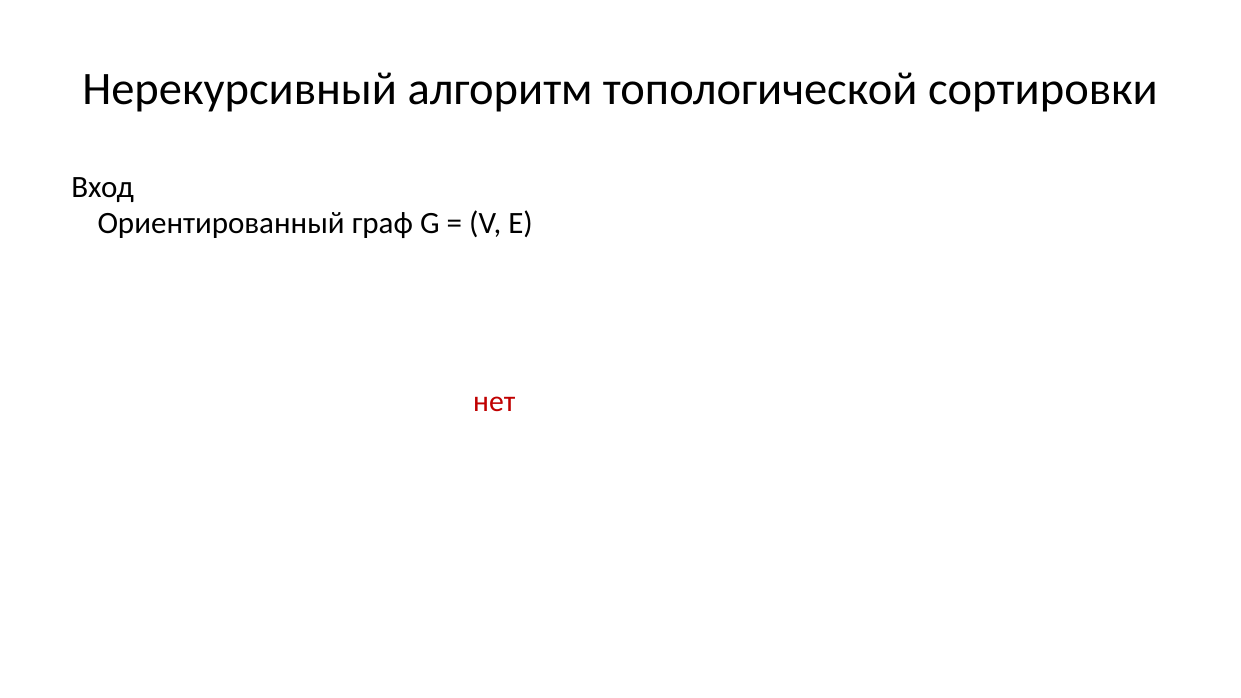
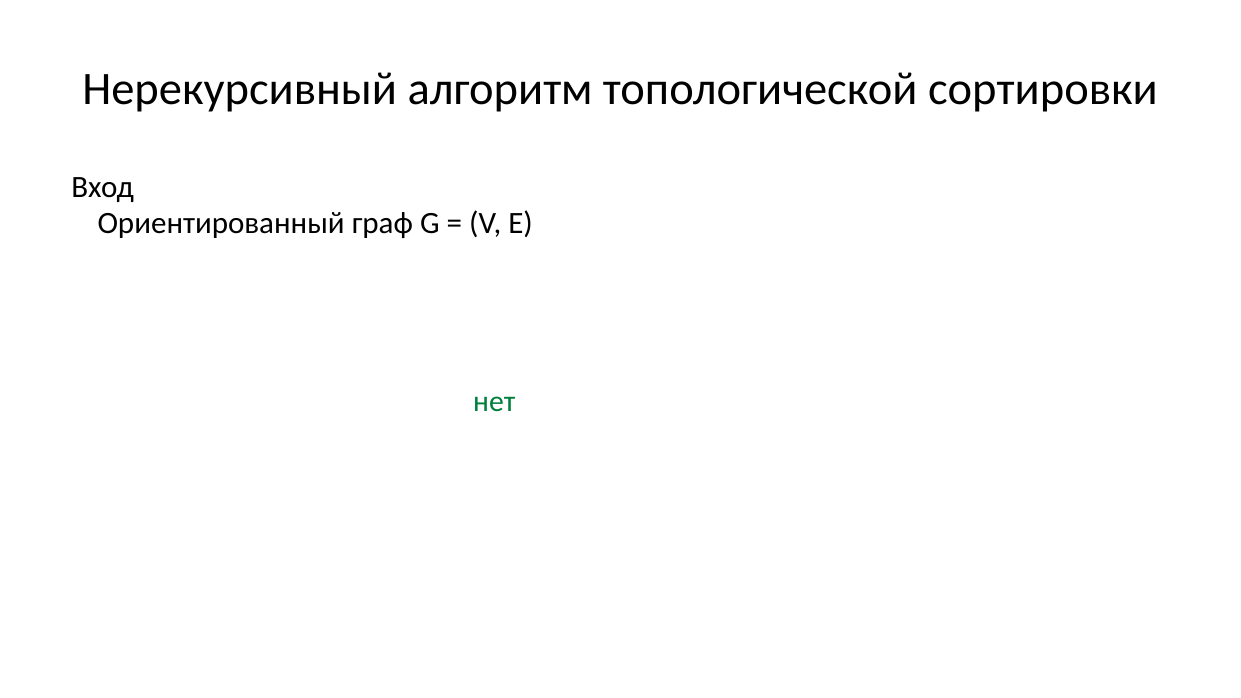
нет colour: red -> green (494, 401)
